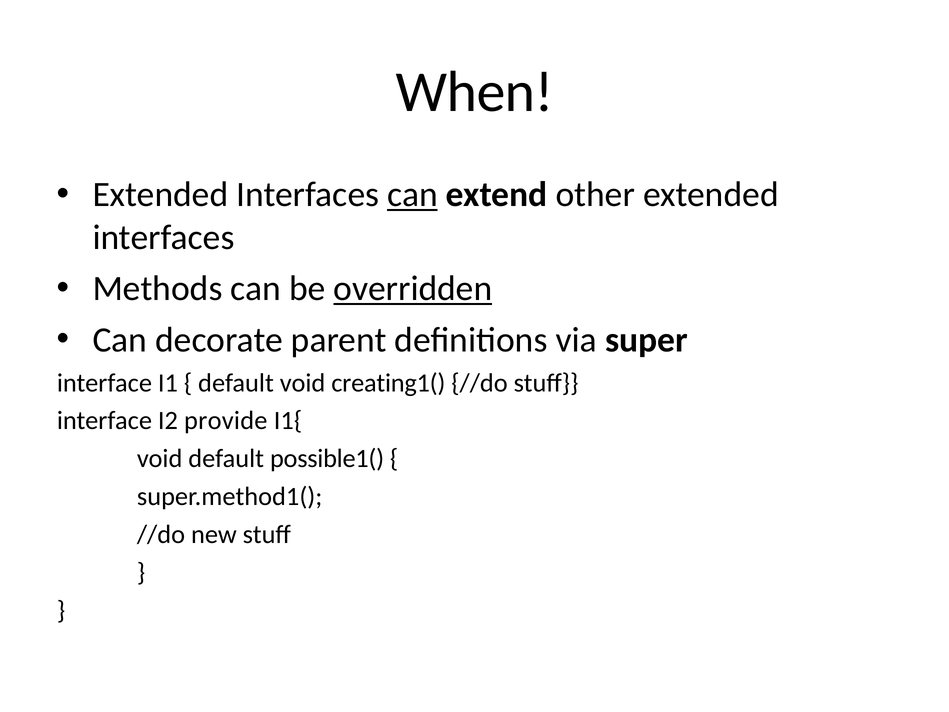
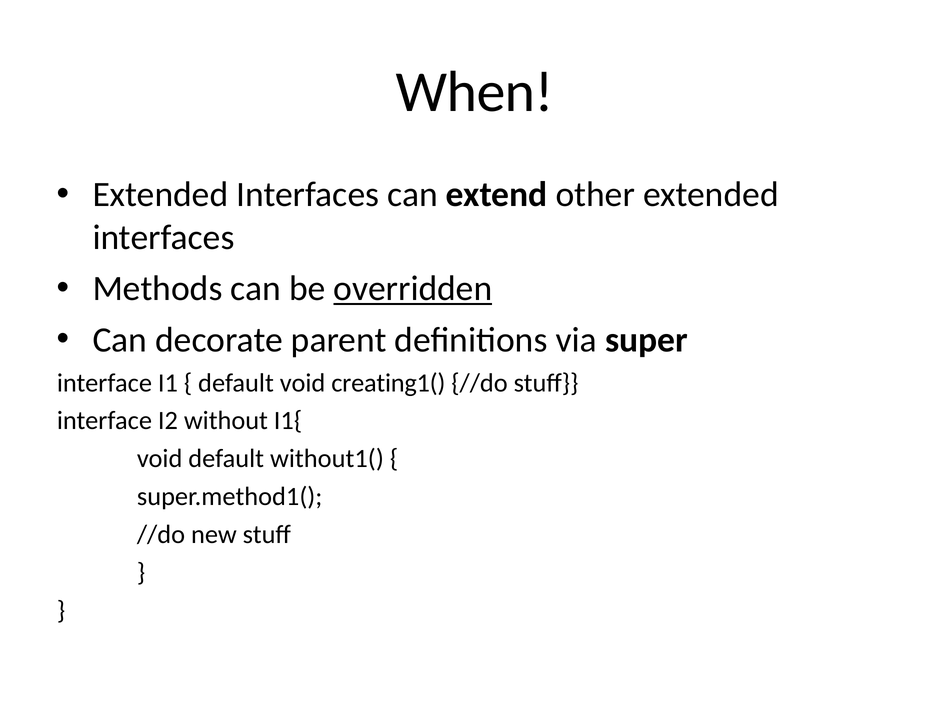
can underline: present -> none (413, 195)
provide: provide -> without (226, 421)
possible1(: possible1( -> without1( (327, 459)
